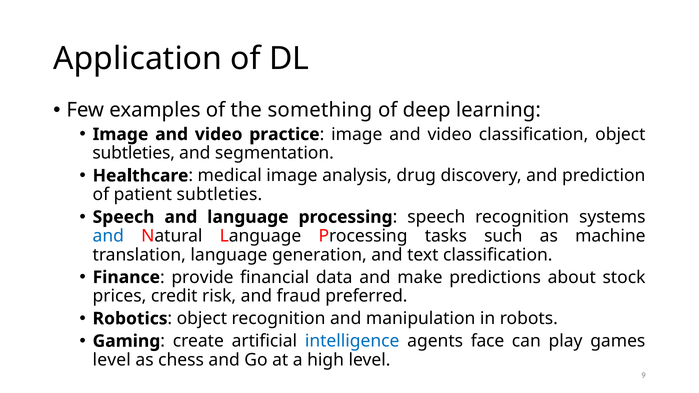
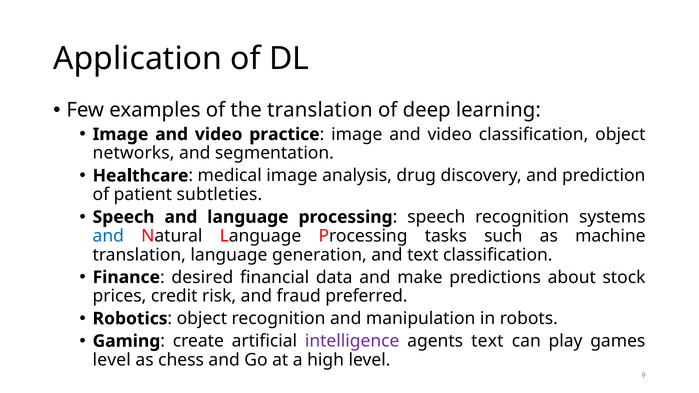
the something: something -> translation (320, 110)
subtleties: subtleties -> networks (134, 153)
provide: provide -> desired (202, 277)
intelligence colour: blue -> purple (352, 341)
agents face: face -> text (487, 341)
